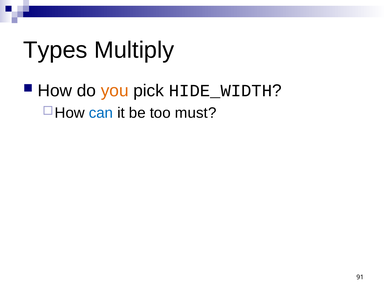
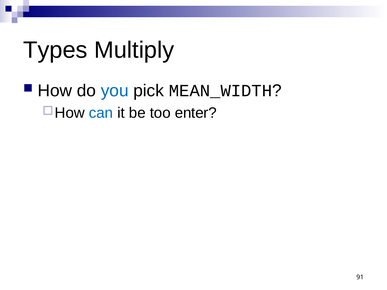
you colour: orange -> blue (115, 91)
HIDE_WIDTH: HIDE_WIDTH -> MEAN_WIDTH (221, 91)
must: must -> enter (196, 113)
